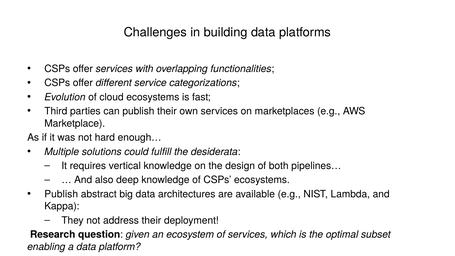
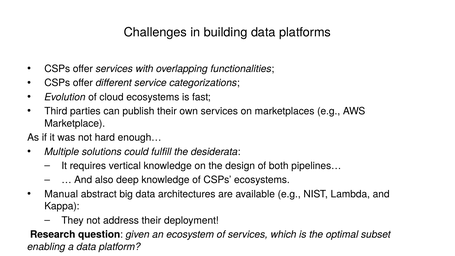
Publish: Publish -> Manual (61, 194)
